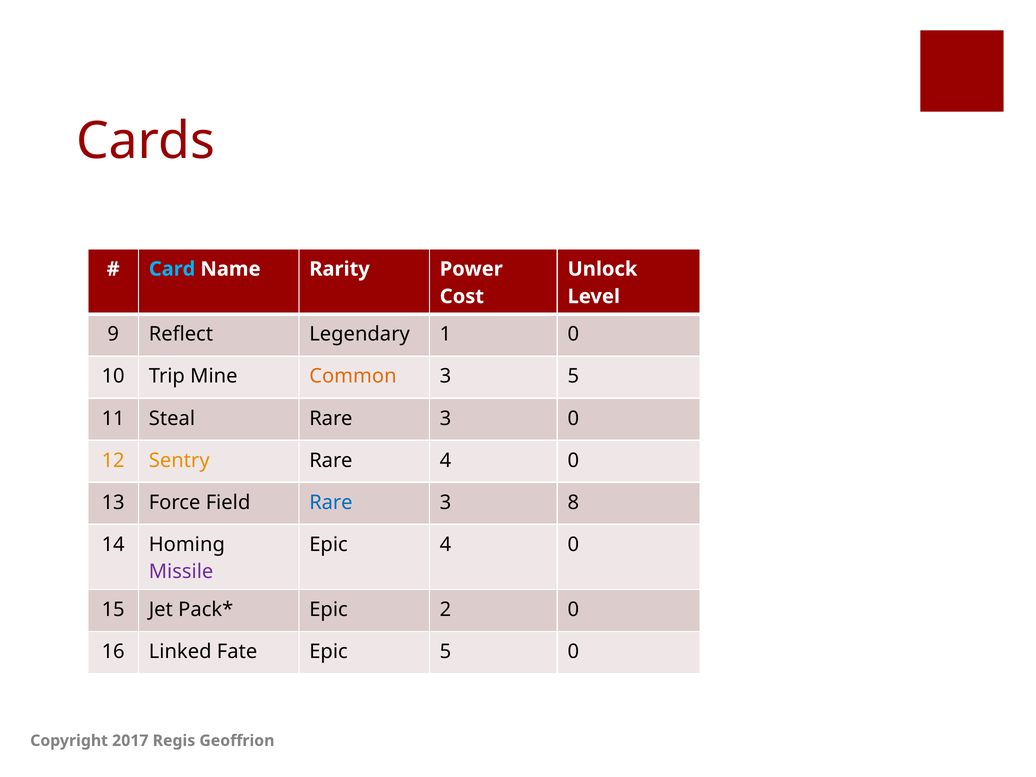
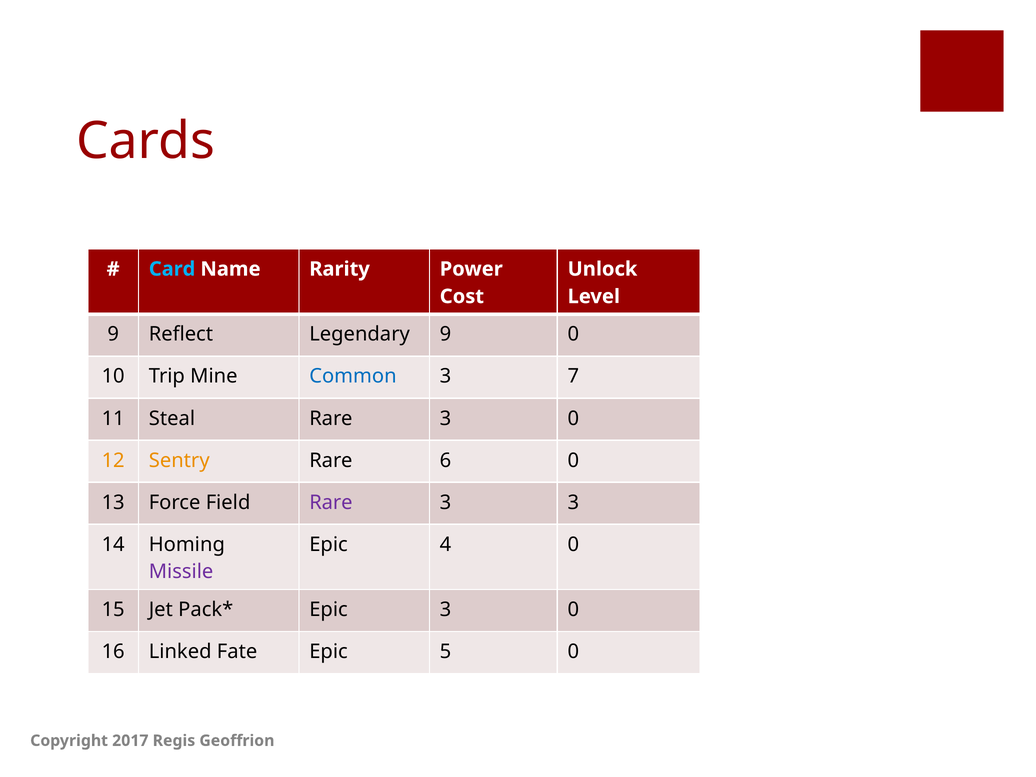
Legendary 1: 1 -> 9 (445, 334)
Common colour: orange -> blue (353, 376)
3 5: 5 -> 7 (573, 376)
Rare 4: 4 -> 6 (445, 460)
Rare colour: blue -> purple (331, 502)
3 8: 8 -> 3 (573, 502)
Epic 2: 2 -> 3 (445, 610)
